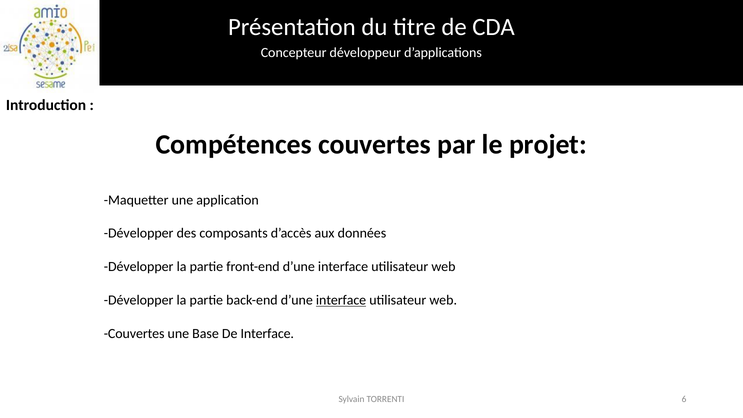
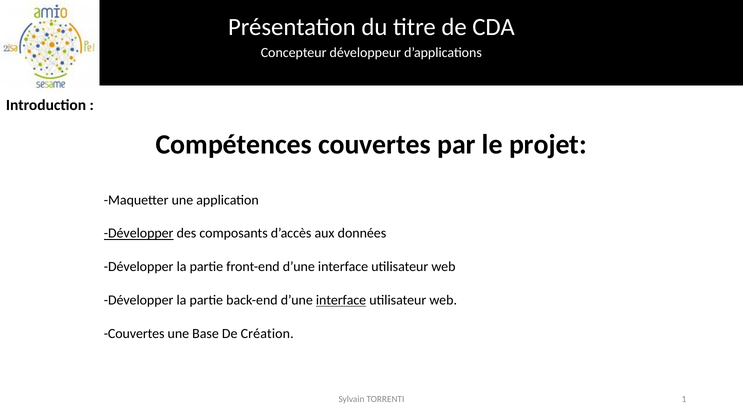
Développer underline: none -> present (139, 233)
De Interface: Interface -> Création (267, 334)
6: 6 -> 1 (684, 399)
